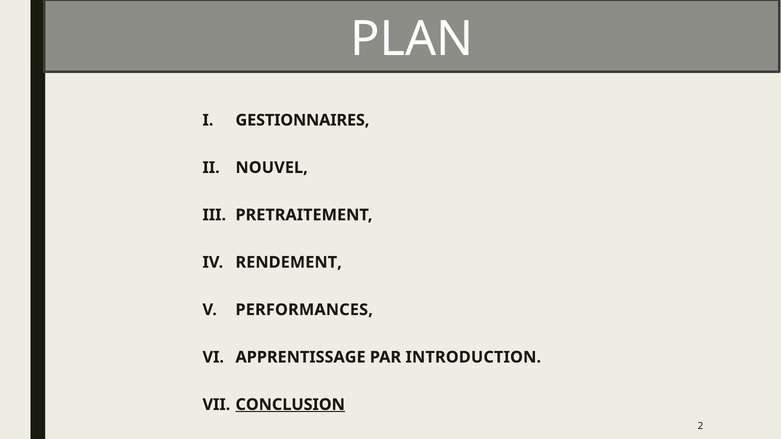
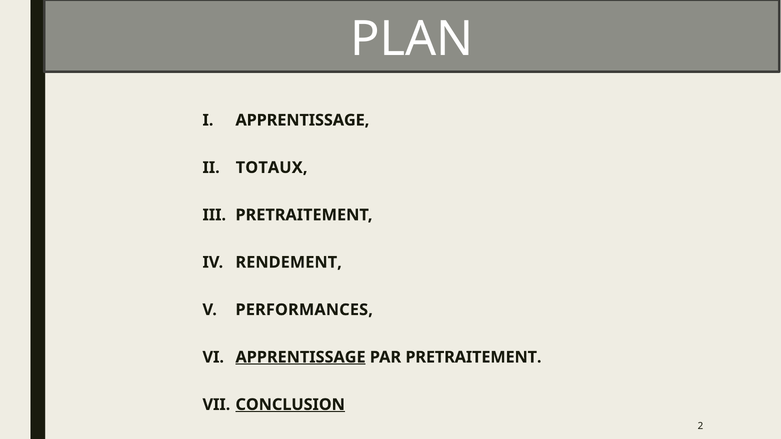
GESTIONNAIRES: GESTIONNAIRES -> APPRENTISSAGE (302, 120)
NOUVEL: NOUVEL -> TOTAUX (272, 168)
APPRENTISSAGE underline: none -> present (301, 357)
PAR INTRODUCTION: INTRODUCTION -> PRETRAITEMENT (473, 357)
